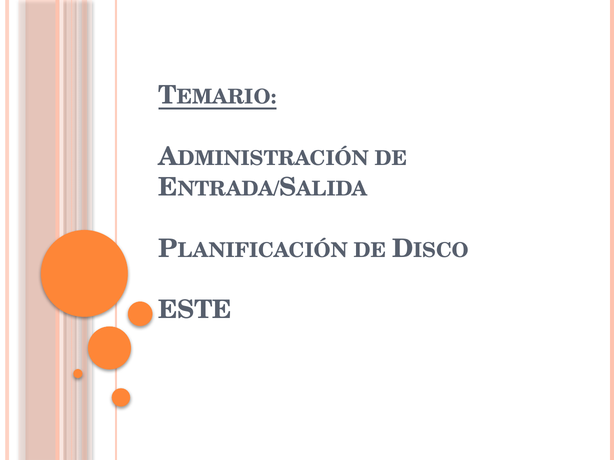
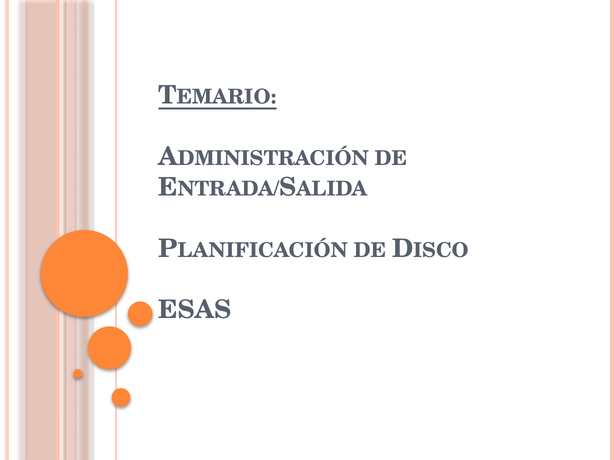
ESTE: ESTE -> ESAS (195, 310)
